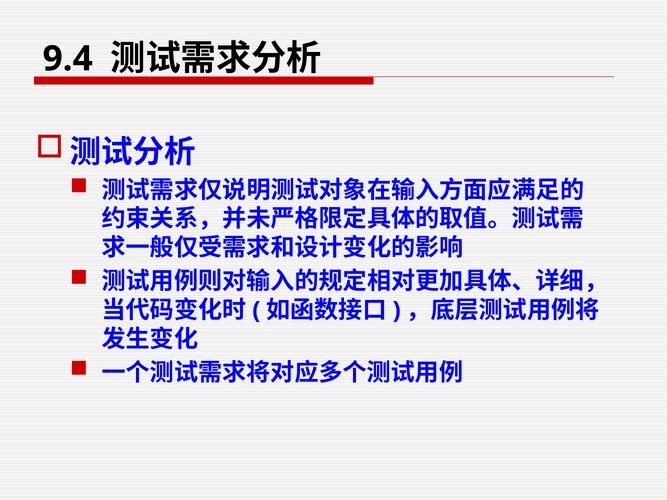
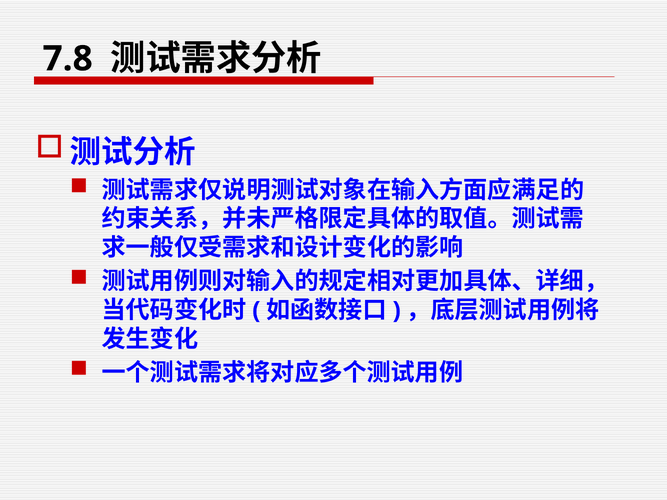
9.4: 9.4 -> 7.8 (68, 59)
